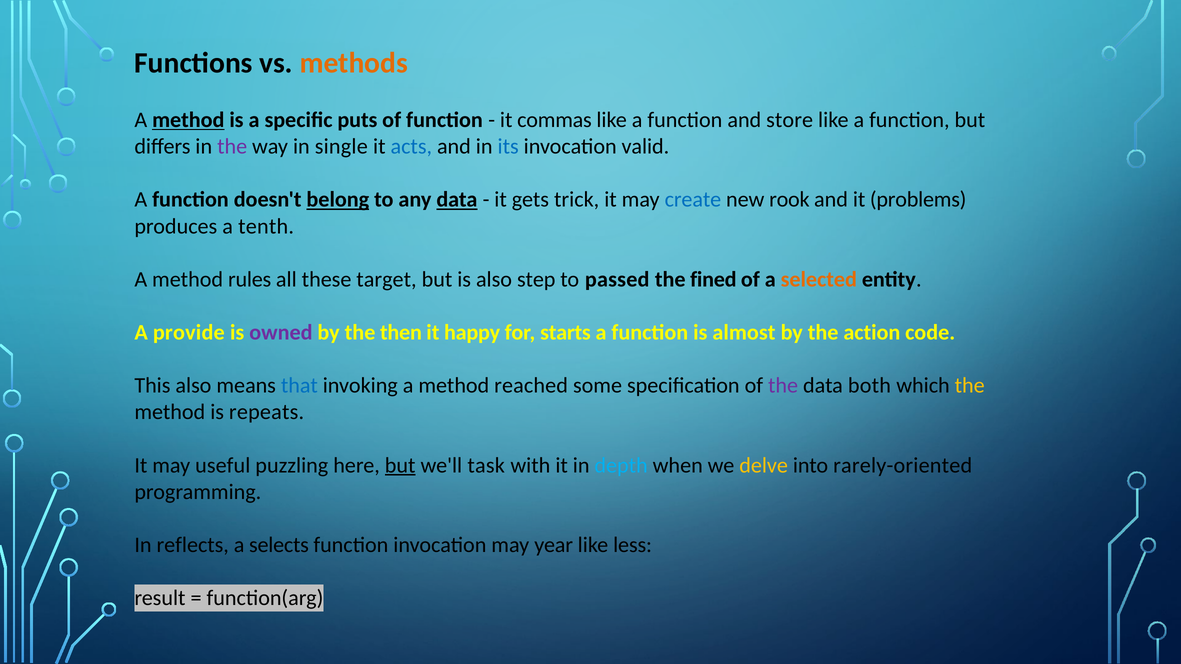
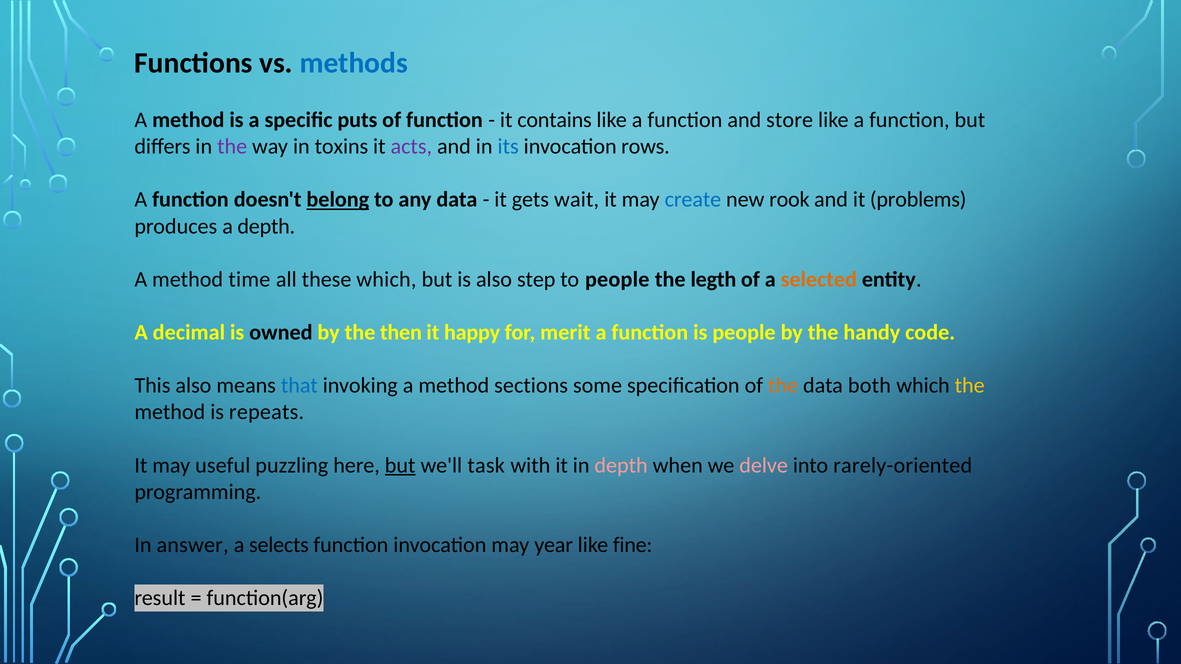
methods colour: orange -> blue (354, 63)
method underline: present -> none (188, 120)
commas: commas -> contains (555, 120)
single: single -> toxins (341, 147)
acts colour: blue -> purple (411, 147)
valid: valid -> rows (645, 147)
data underline: present -> none (457, 200)
trick: trick -> wait (577, 200)
a tenth: tenth -> depth (266, 226)
rules: rules -> time (249, 279)
these target: target -> which (386, 279)
to passed: passed -> people (617, 279)
fined: fined -> legth (713, 279)
provide: provide -> decimal (189, 333)
owned colour: purple -> black (281, 333)
starts: starts -> merit (565, 333)
is almost: almost -> people (744, 333)
action: action -> handy (872, 333)
reached: reached -> sections (531, 386)
the colour: purple -> orange (783, 386)
depth colour: light blue -> pink (621, 465)
delve colour: yellow -> pink (764, 465)
reflects: reflects -> answer (193, 545)
less: less -> fine (633, 545)
